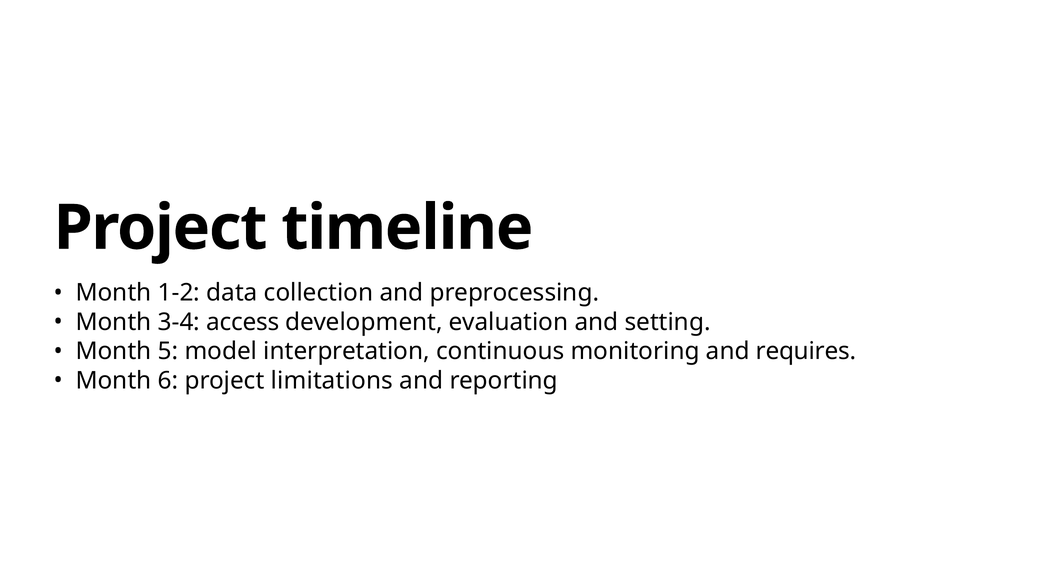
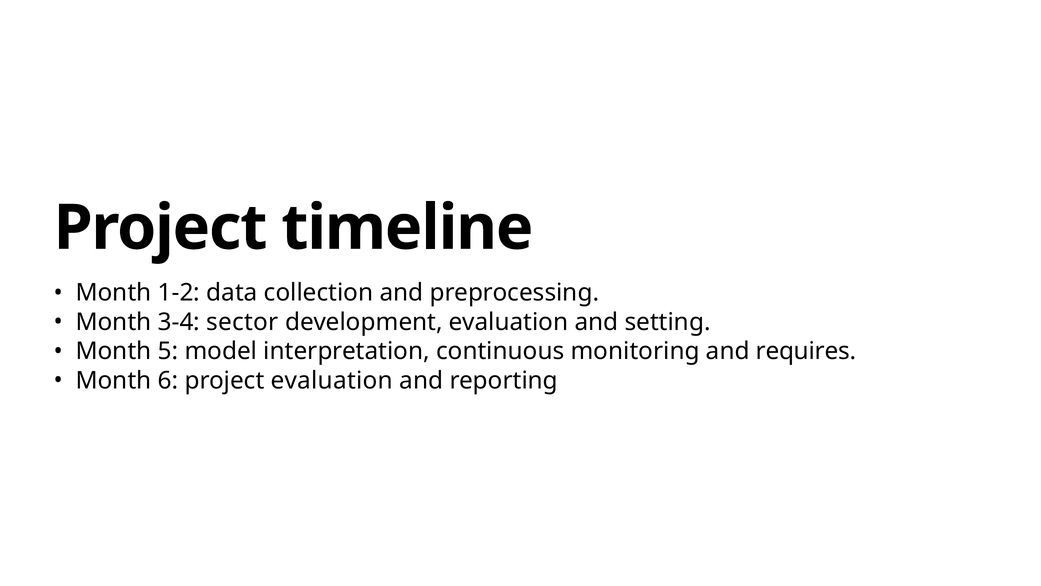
access: access -> sector (243, 322)
project limitations: limitations -> evaluation (332, 380)
